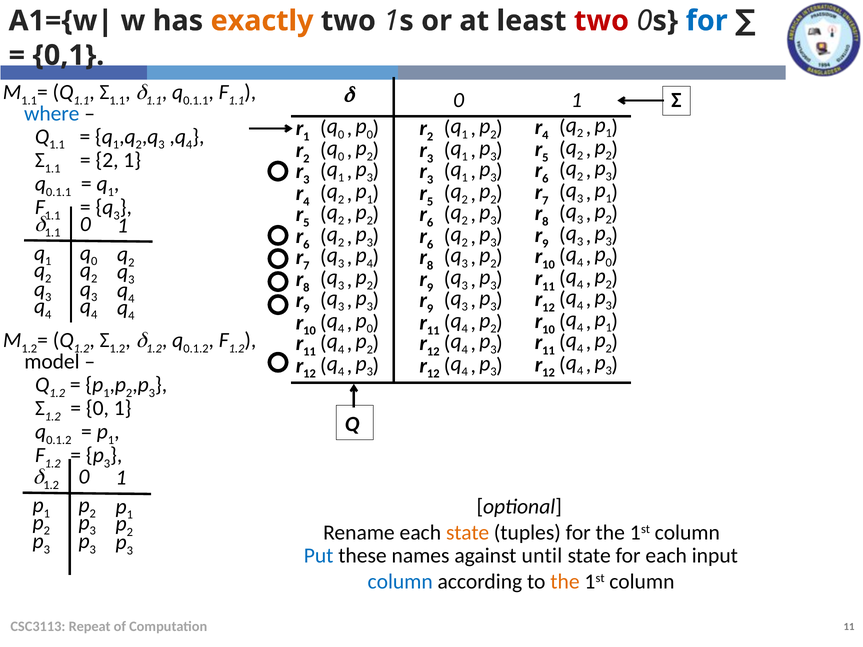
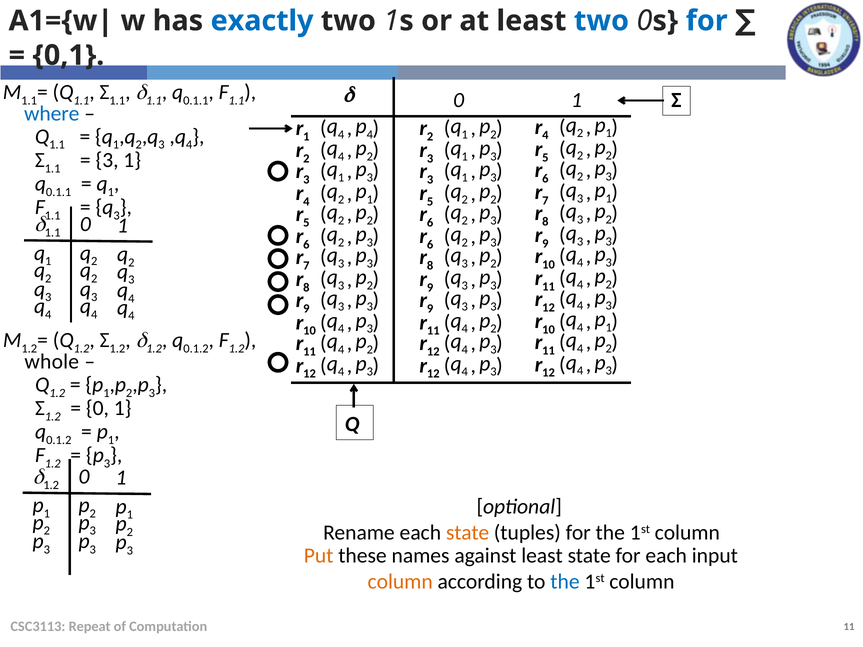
exactly colour: orange -> blue (262, 21)
two colour: red -> blue (601, 21)
0: 0 -> 4 (341, 134)
0: 0 -> 4 (370, 134)
0: 0 -> 4 (341, 157)
2: 2 -> 3 (107, 160)
q 1 q 0: 0 -> 2 (94, 261)
0: 0 -> 3 (609, 263)
4: 4 -> 3 (370, 264)
0: 0 -> 3 (370, 329)
model: model -> whole (52, 362)
Put colour: blue -> orange (319, 556)
against until: until -> least (542, 556)
column colour: blue -> orange (400, 582)
the colour: orange -> blue (565, 582)
